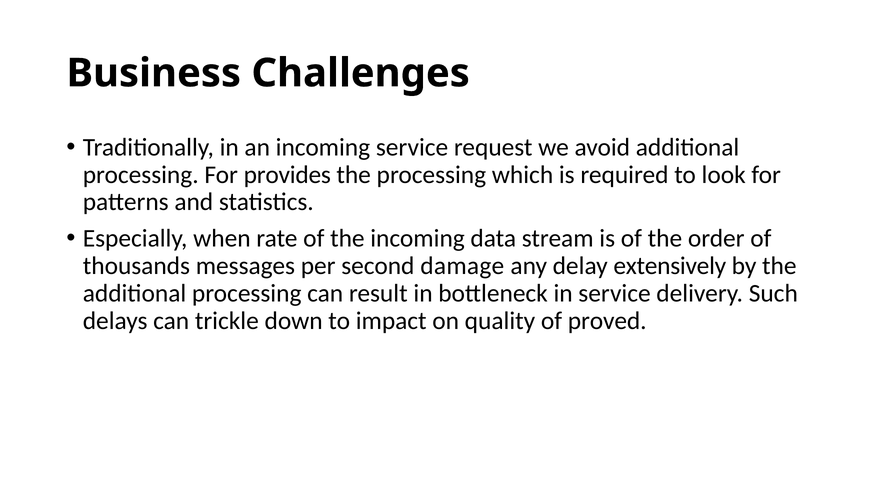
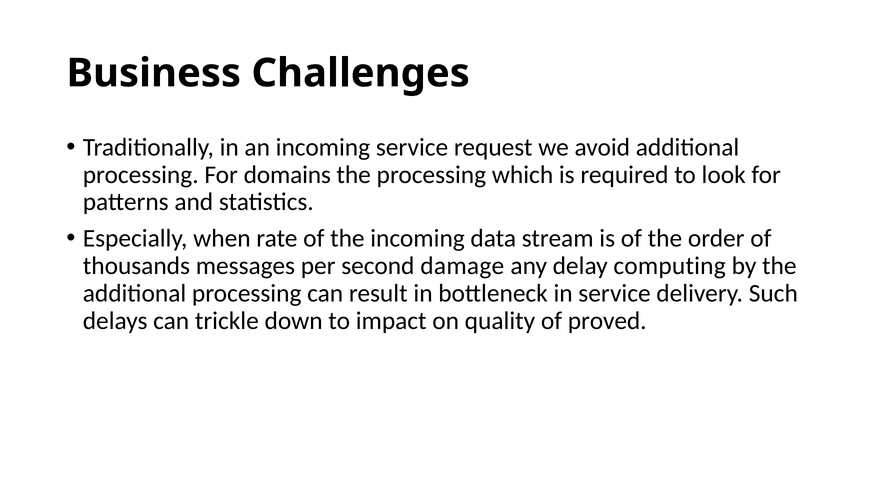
provides: provides -> domains (287, 175)
extensively: extensively -> computing (670, 266)
